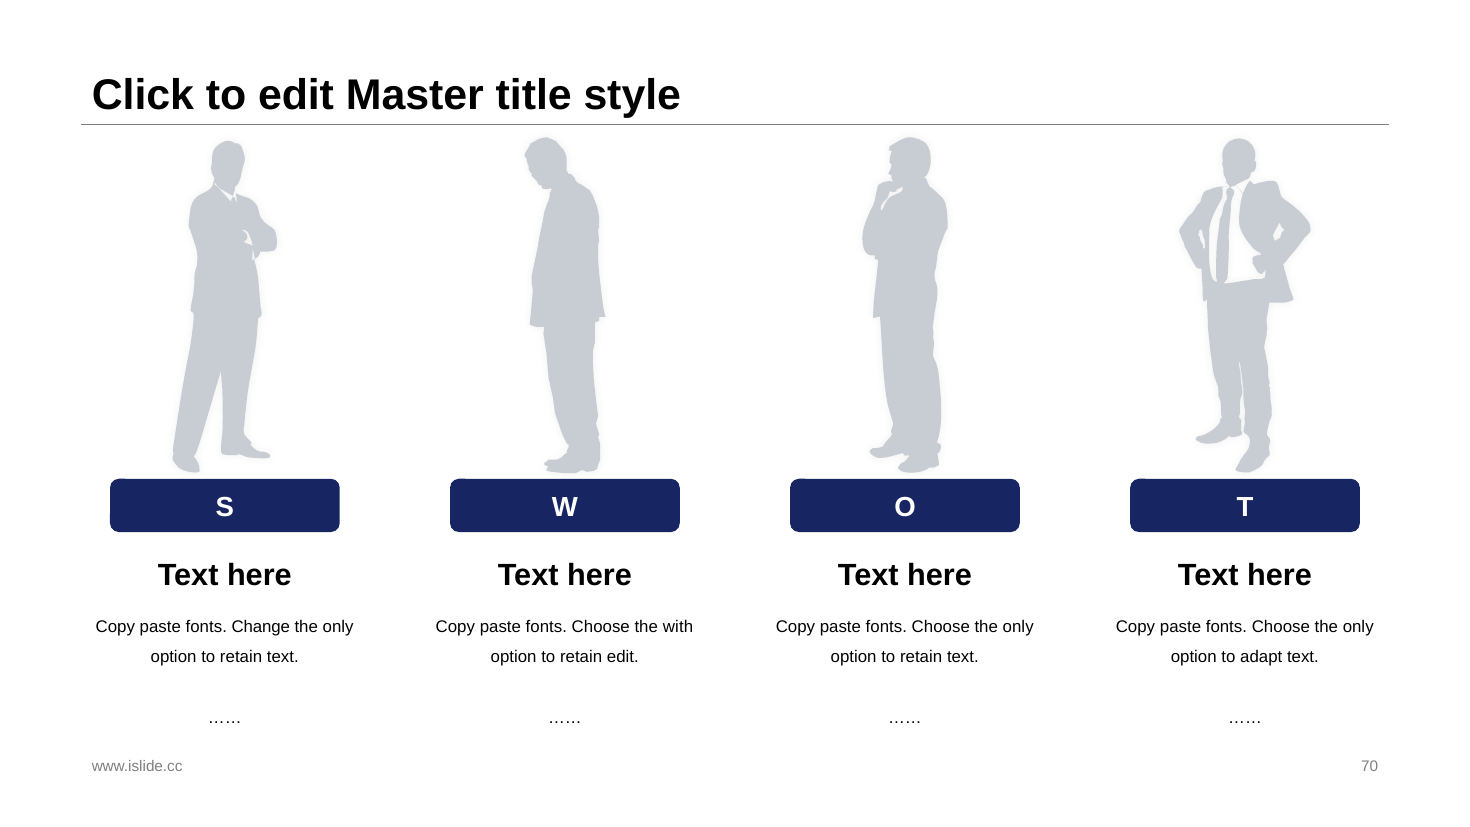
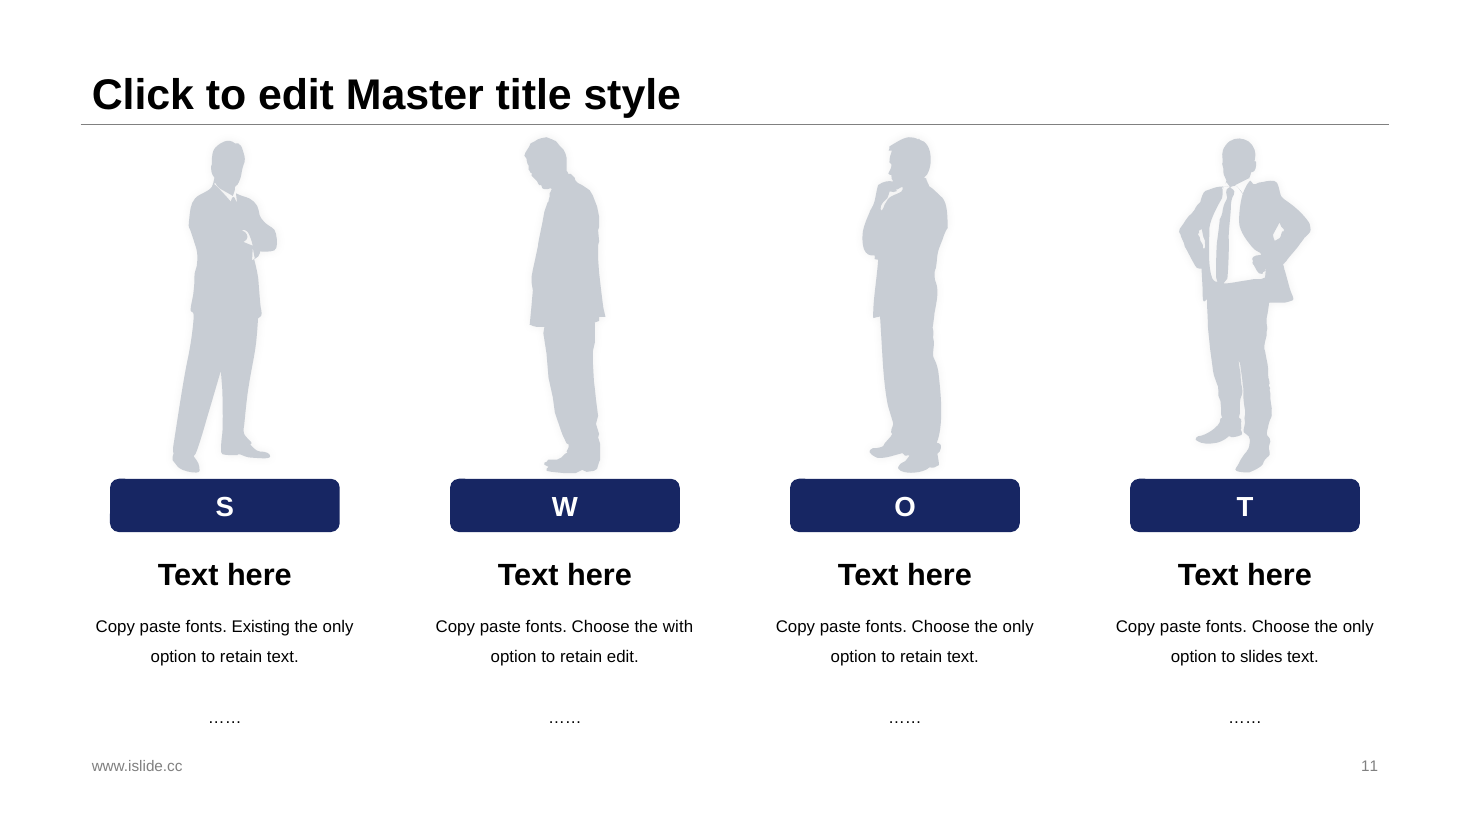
Change: Change -> Existing (261, 627)
adapt: adapt -> slides (1261, 657)
70: 70 -> 11 (1370, 766)
